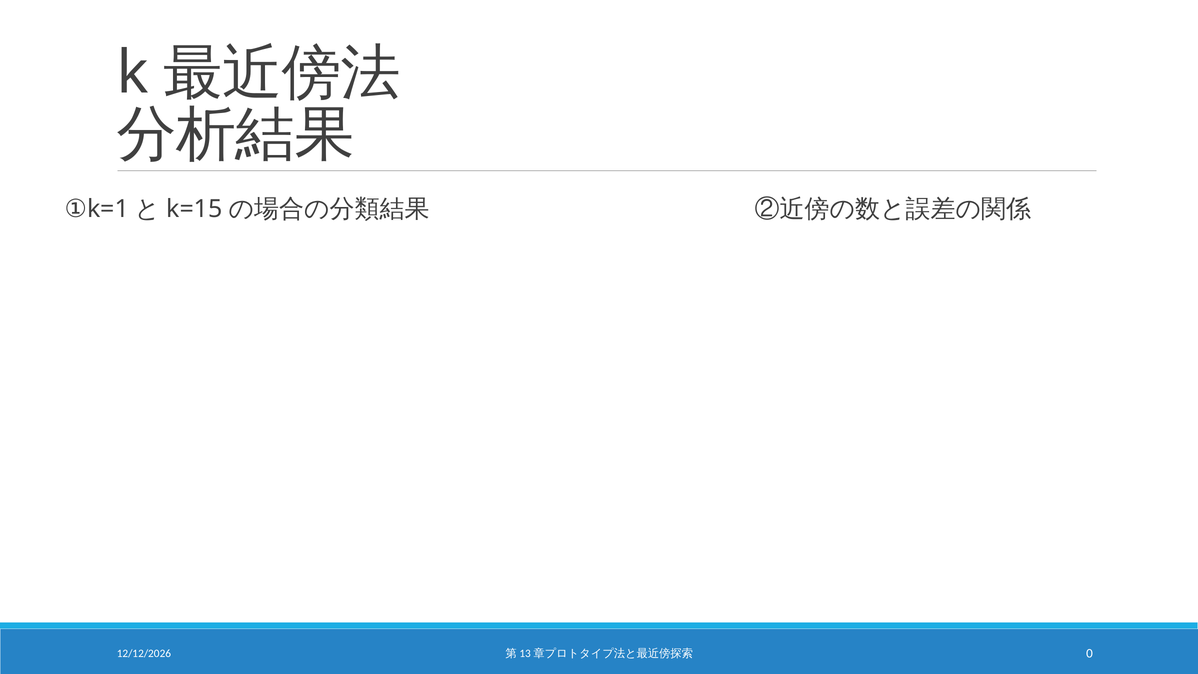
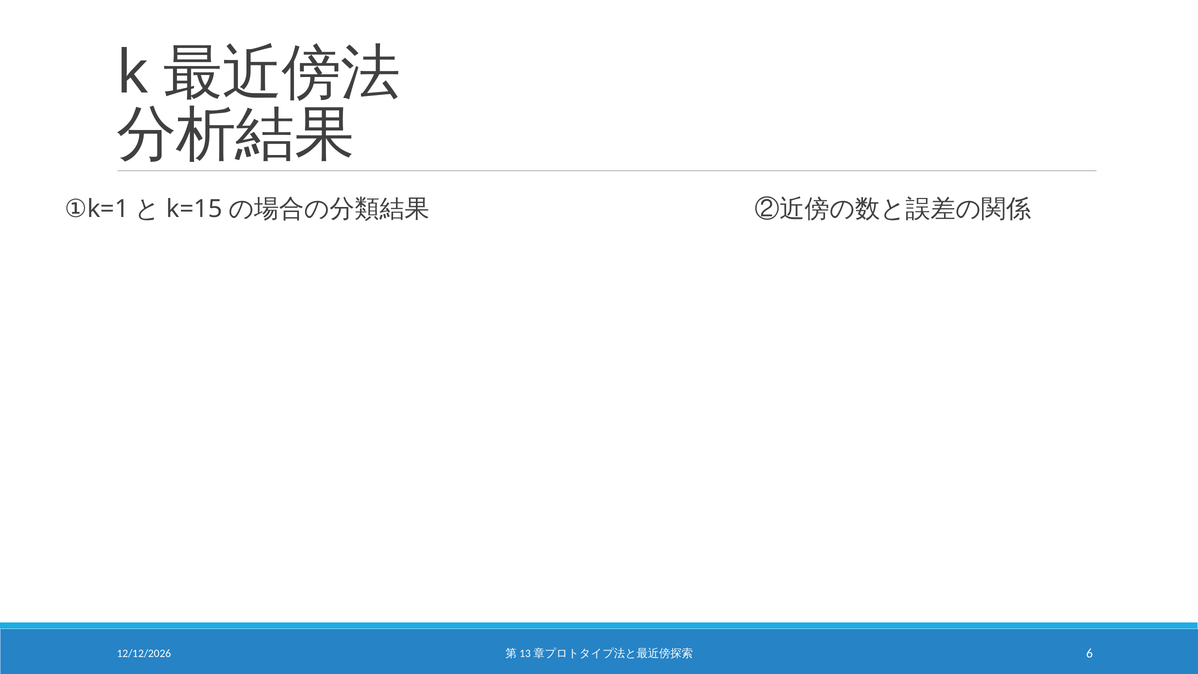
0: 0 -> 6 (1089, 653)
